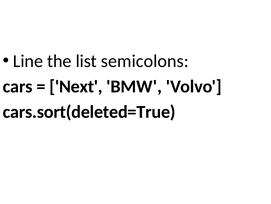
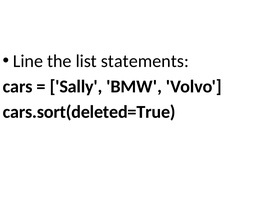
semicolons: semicolons -> statements (145, 61)
Next: Next -> Sally (76, 86)
